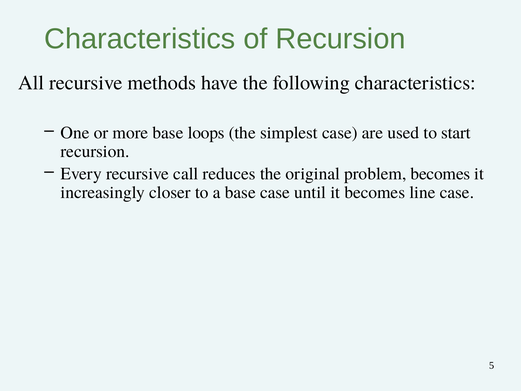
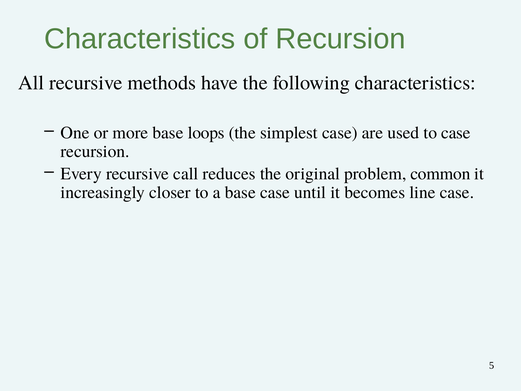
to start: start -> case (456, 133)
problem becomes: becomes -> common (440, 174)
